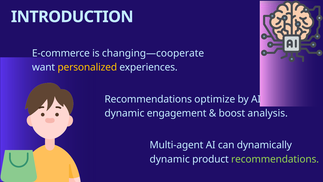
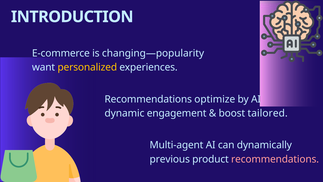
changing—cooperate: changing—cooperate -> changing—popularity (153, 53)
analysis: analysis -> tailored (268, 113)
dynamic: dynamic -> previous (170, 159)
recommendations colour: light green -> pink (275, 159)
